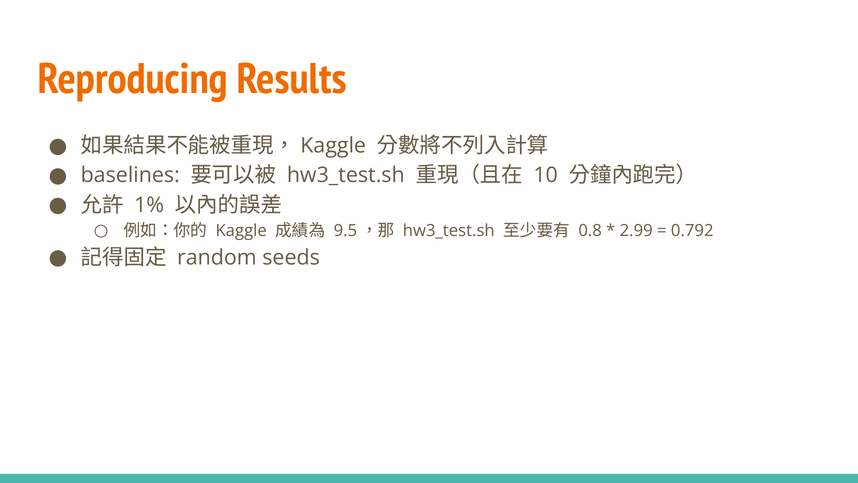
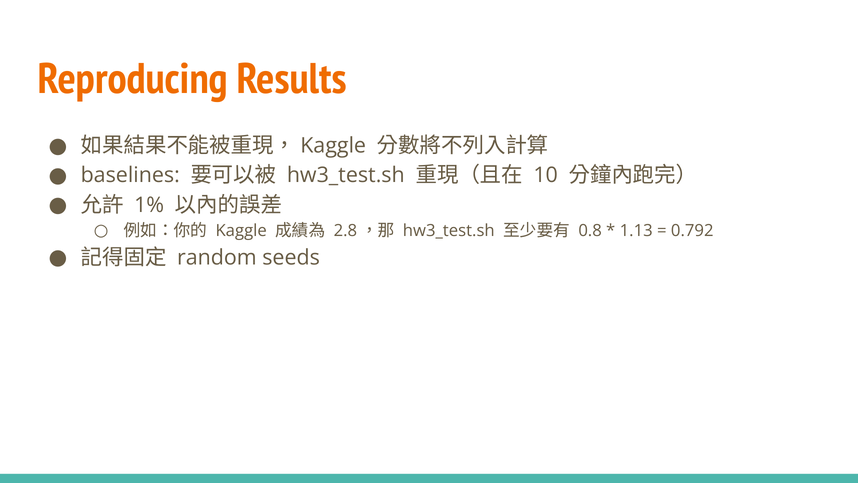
9.5: 9.5 -> 2.8 (345, 230)
2.99: 2.99 -> 1.13 (636, 230)
